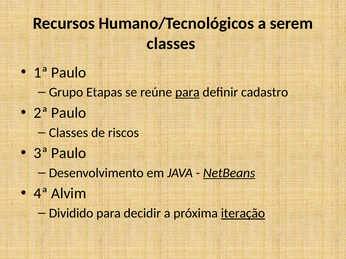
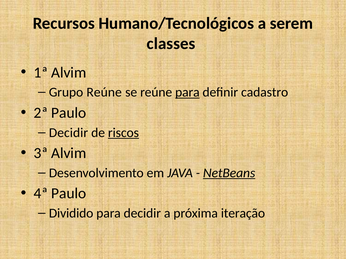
1ª Paulo: Paulo -> Alvim (69, 73)
Grupo Etapas: Etapas -> Reúne (104, 92)
Classes: Classes -> Decidir (68, 133)
riscos underline: none -> present (123, 133)
3ª Paulo: Paulo -> Alvim (69, 153)
4ª Alvim: Alvim -> Paulo (69, 194)
iteração underline: present -> none (243, 214)
